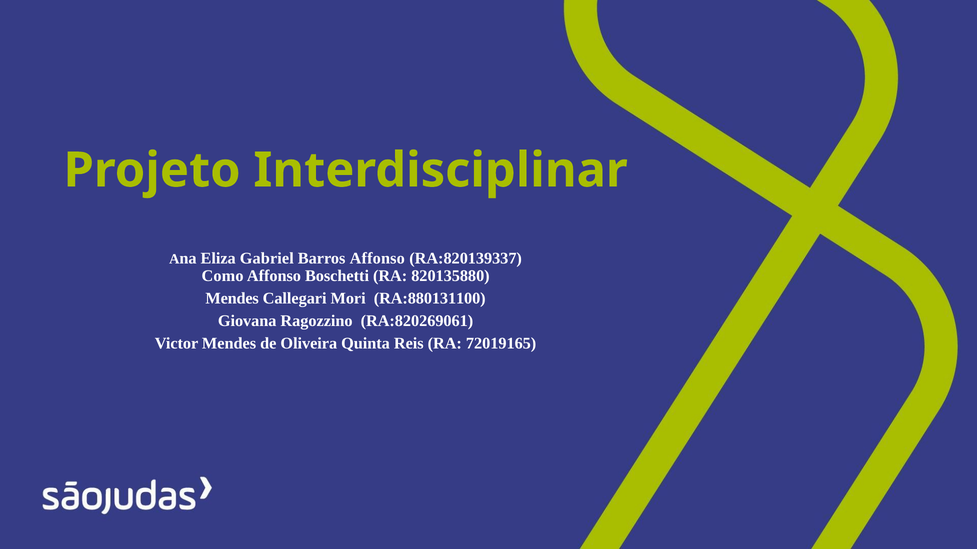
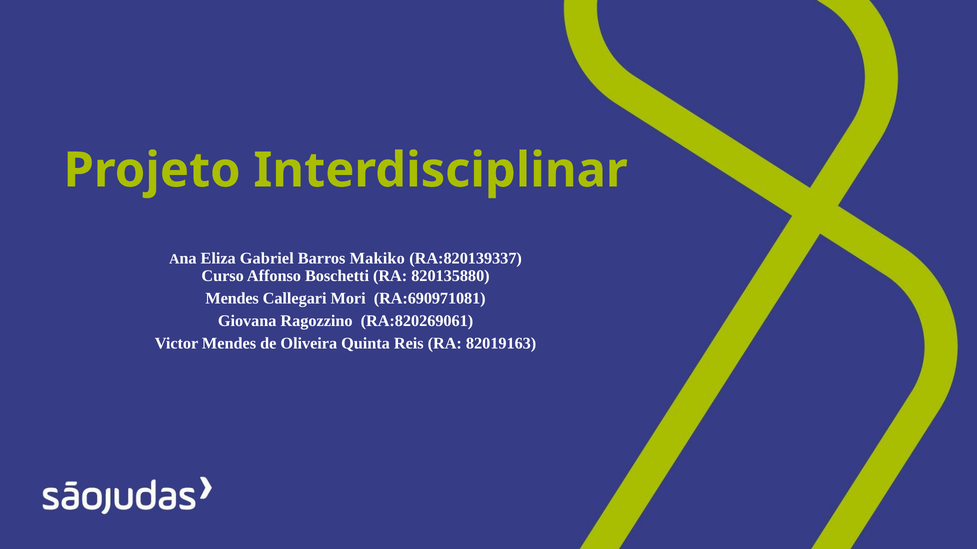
Barros Affonso: Affonso -> Makiko (377, 259)
Como: Como -> Curso (223, 276)
RA:880131100: RA:880131100 -> RA:690971081 (430, 299)
72019165: 72019165 -> 82019163 (501, 344)
